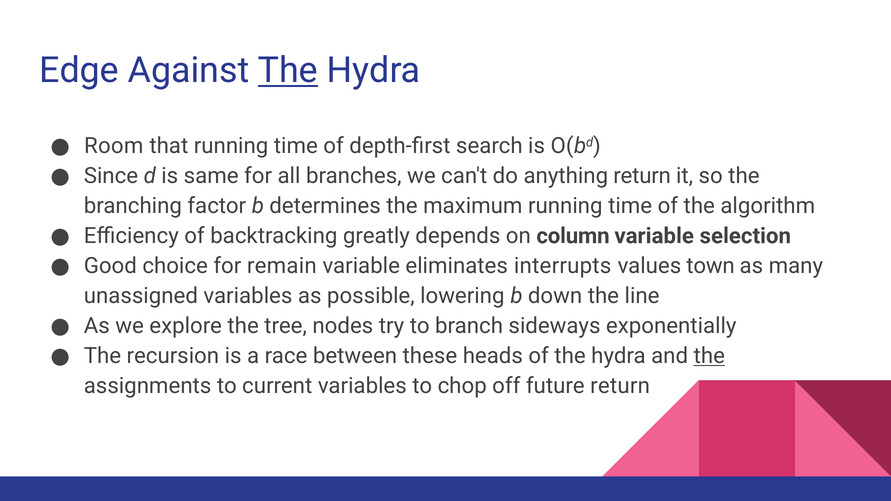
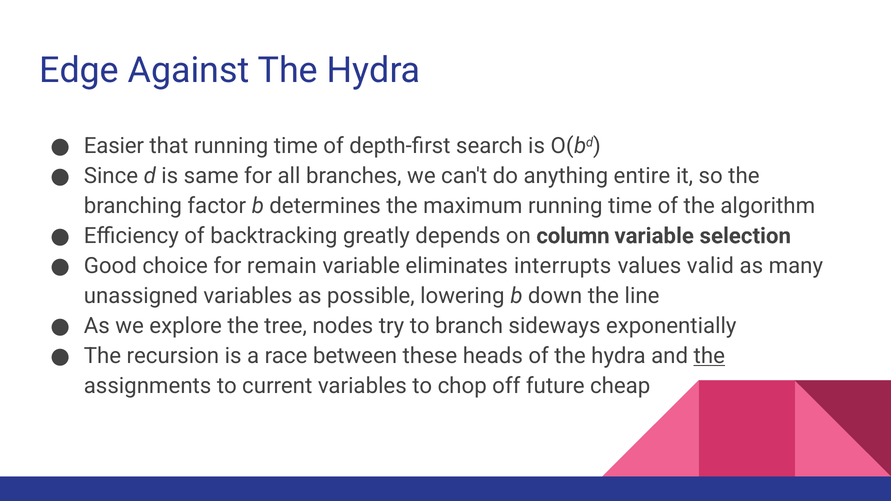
The underline: present -> none (288, 70)
Room: Room -> Easier (114, 146)
anything return: return -> entire (642, 176)
town: town -> valid (710, 266)
future return: return -> cheap (620, 386)
